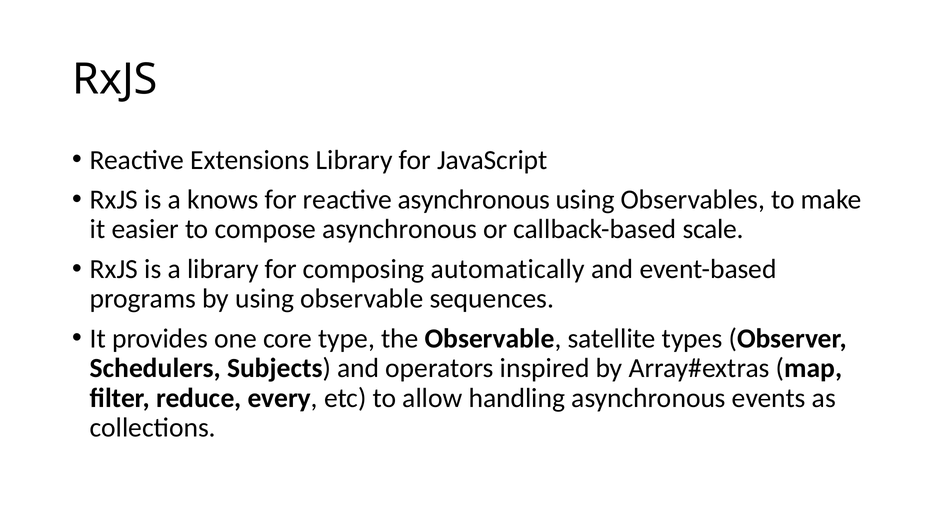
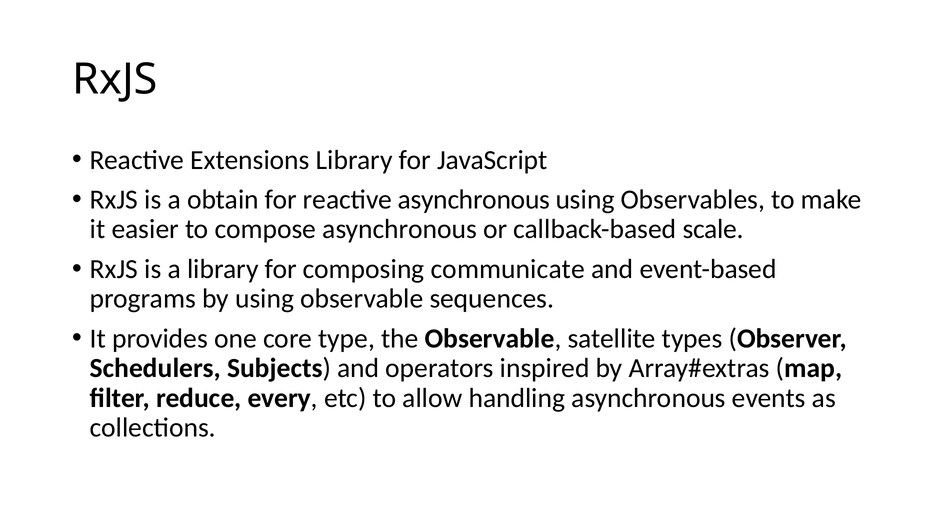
knows: knows -> obtain (223, 200)
automatically: automatically -> communicate (508, 269)
